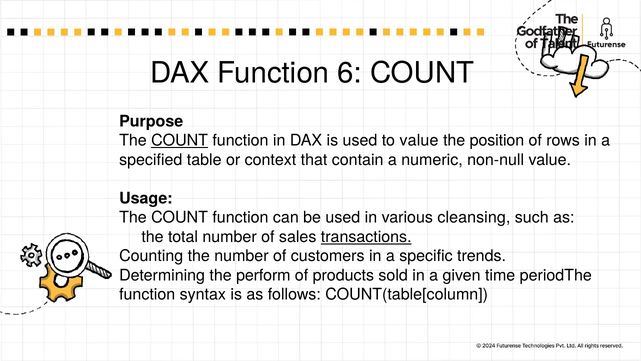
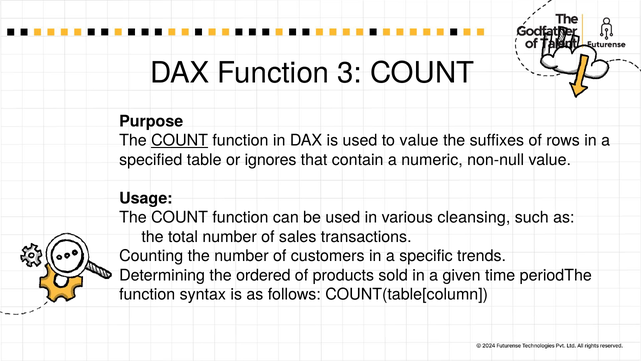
6: 6 -> 3 (350, 73)
position: position -> suffixes (497, 140)
context: context -> ignores (271, 160)
transactions underline: present -> none (366, 237)
perform: perform -> ordered (263, 275)
